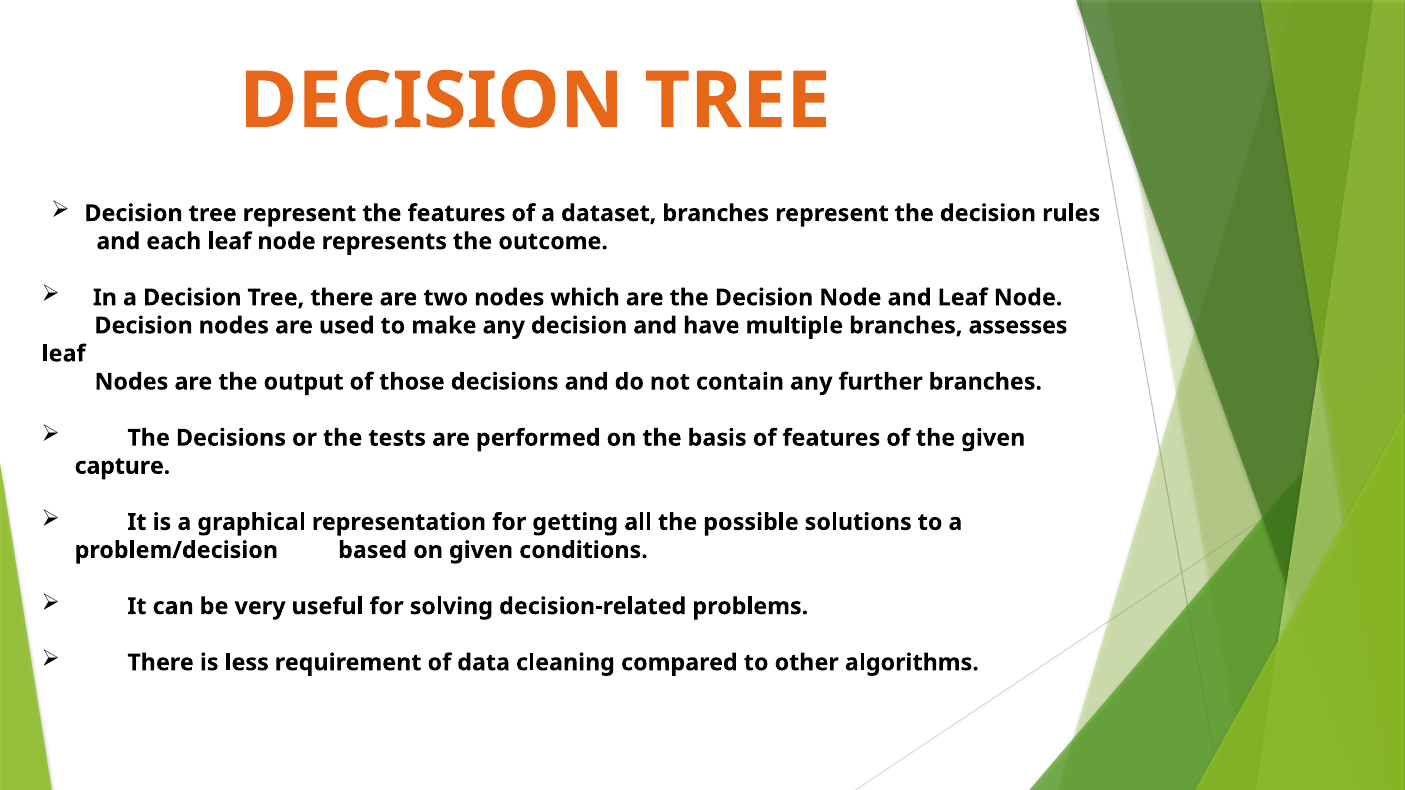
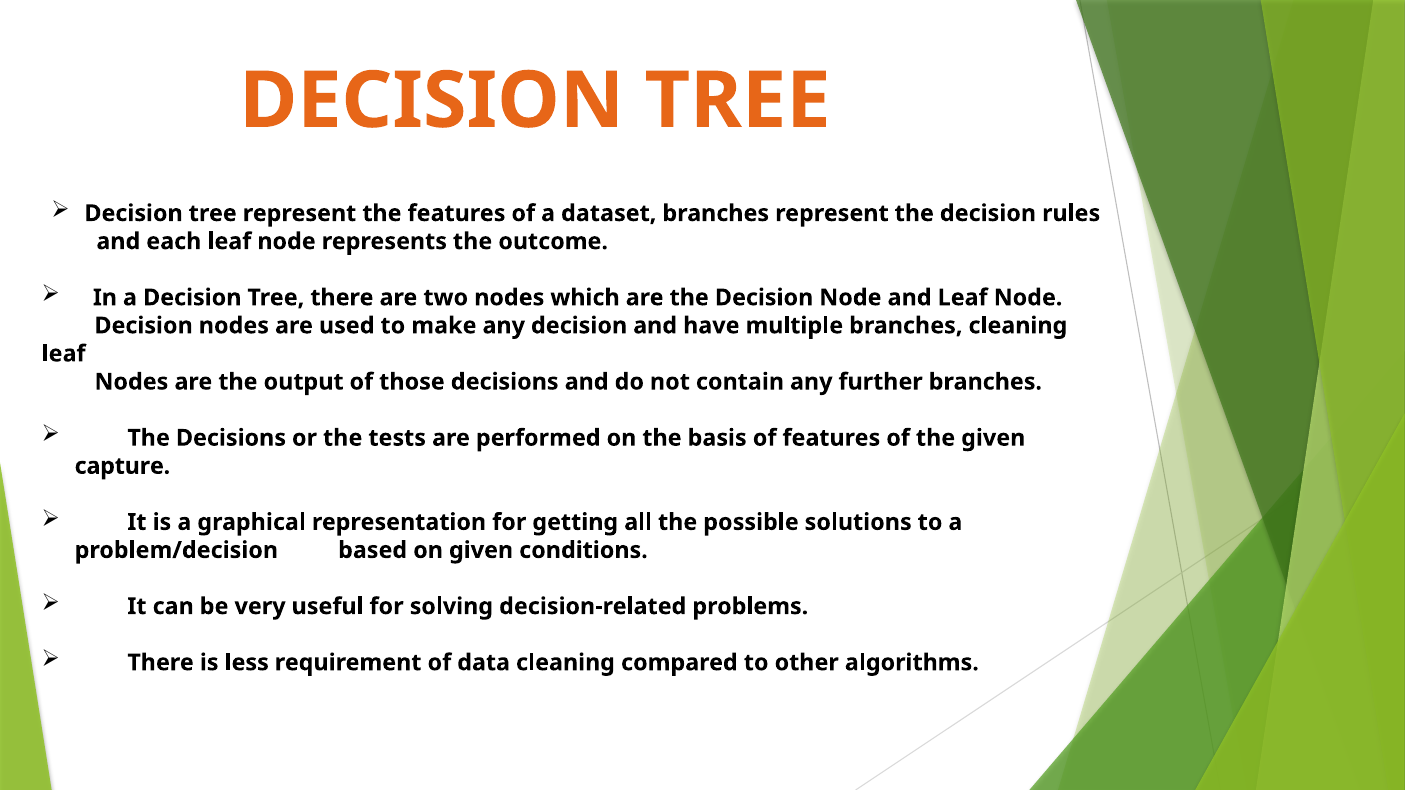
branches assesses: assesses -> cleaning (1018, 326)
